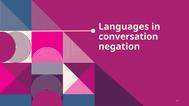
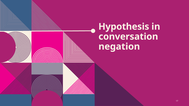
Languages: Languages -> Hypothesis (124, 27)
